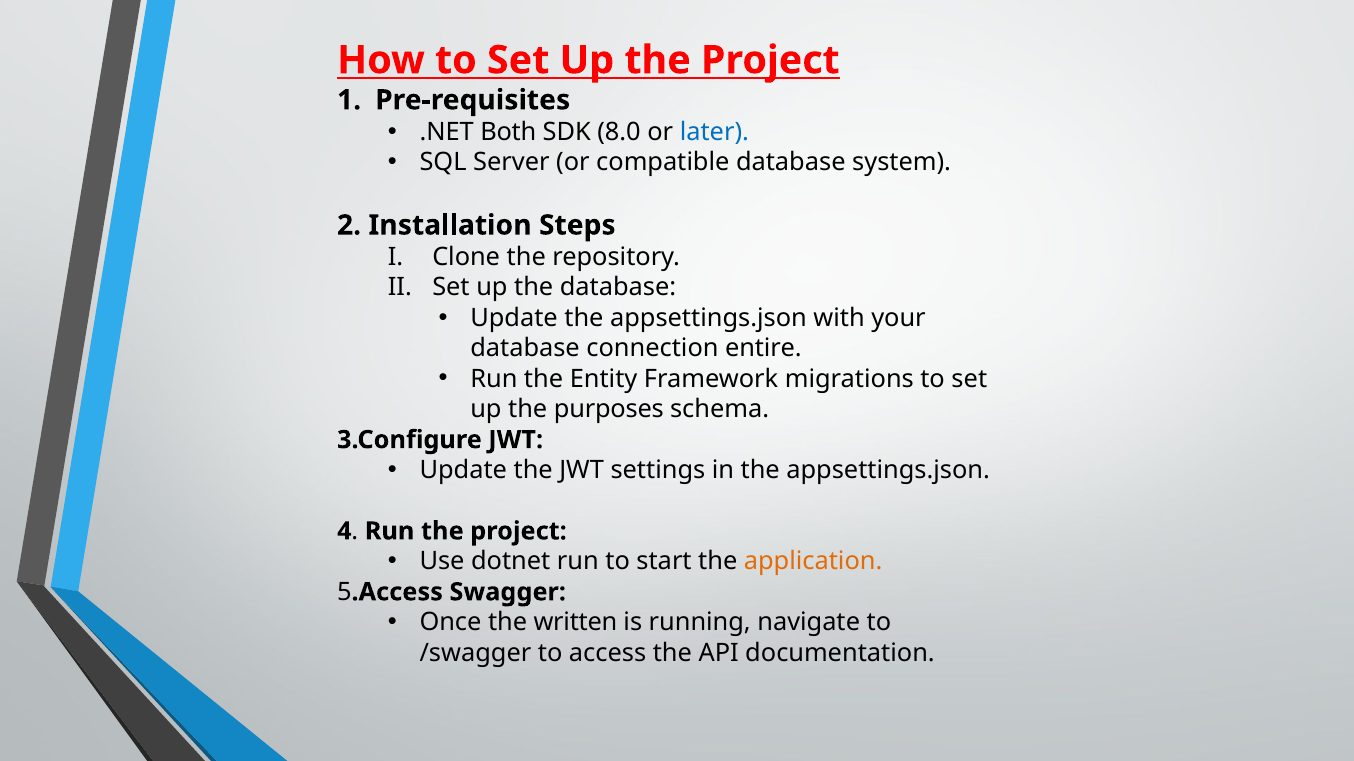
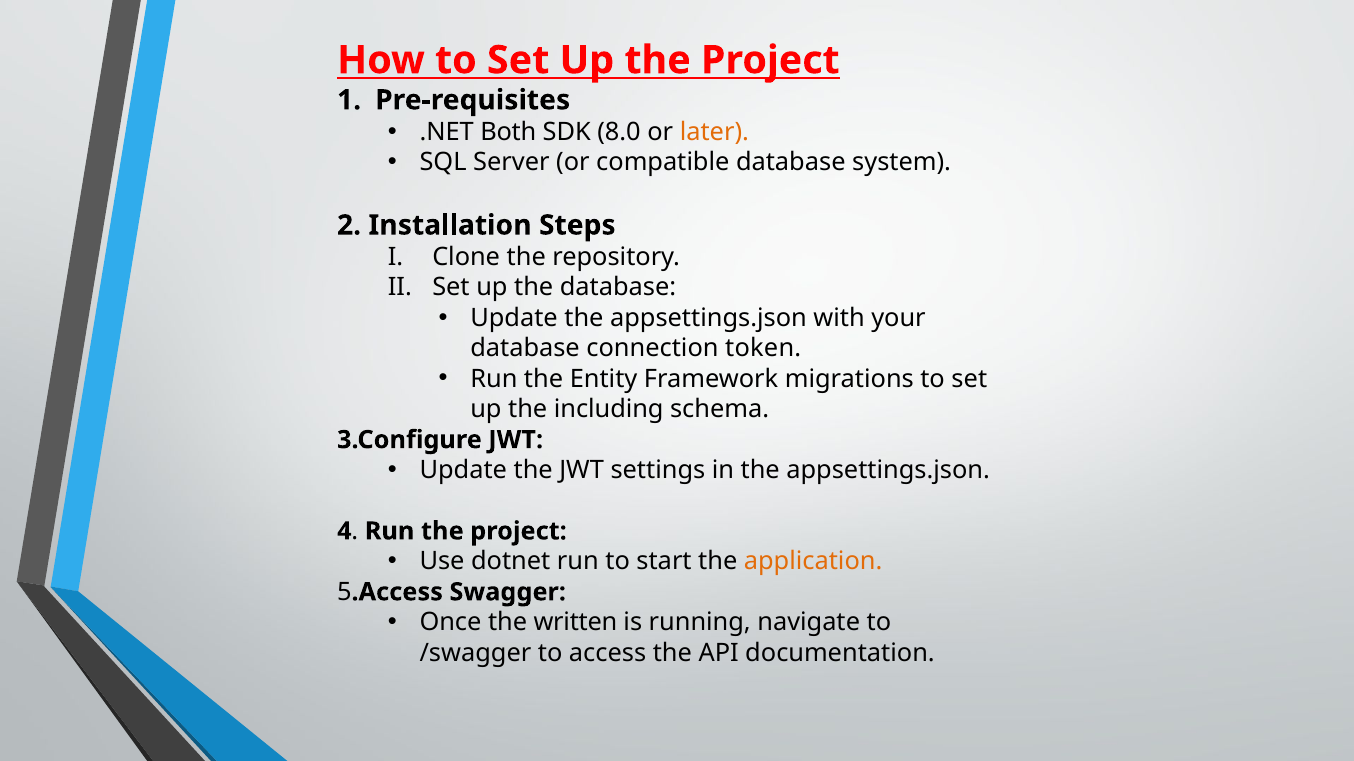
later colour: blue -> orange (714, 132)
entire: entire -> token (763, 349)
purposes: purposes -> including (609, 410)
